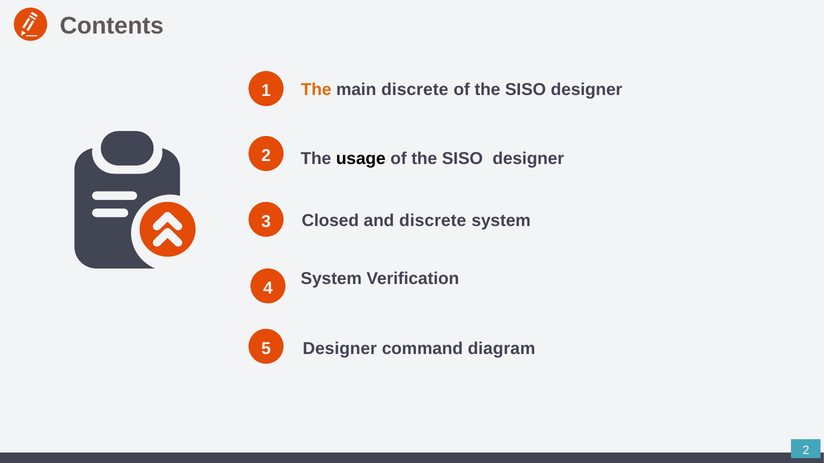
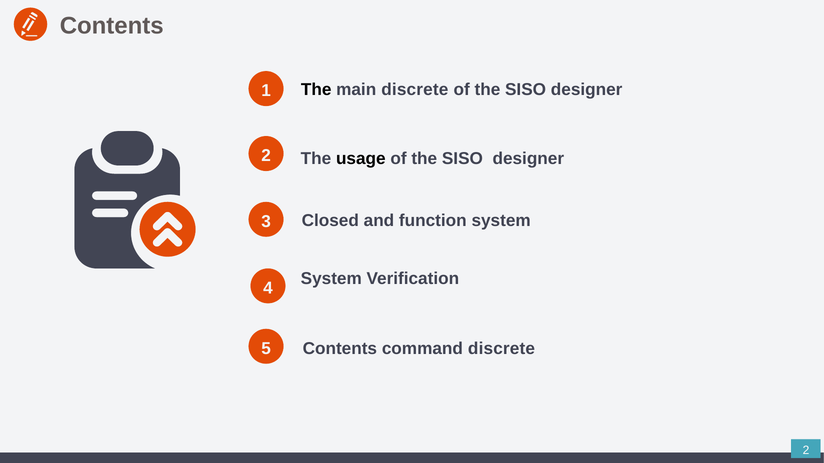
The colour: orange -> black (316, 90)
and discrete: discrete -> function (433, 220)
5 Designer: Designer -> Contents (340, 349)
command diagram: diagram -> discrete (501, 349)
